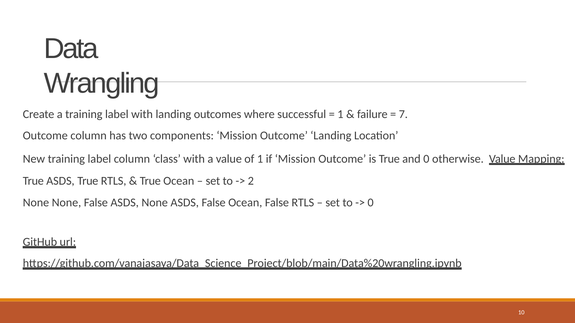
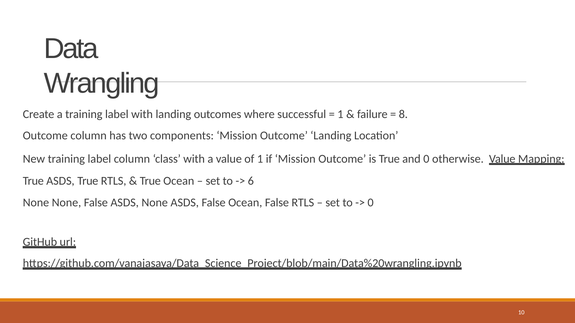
7: 7 -> 8 (403, 114)
2: 2 -> 6 (251, 181)
